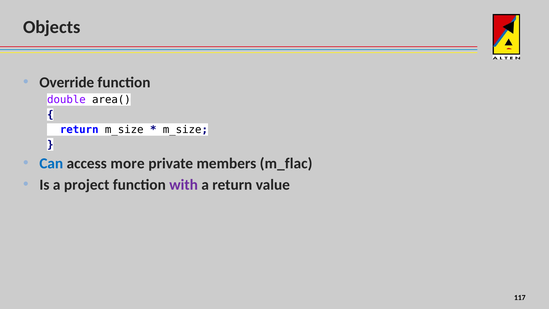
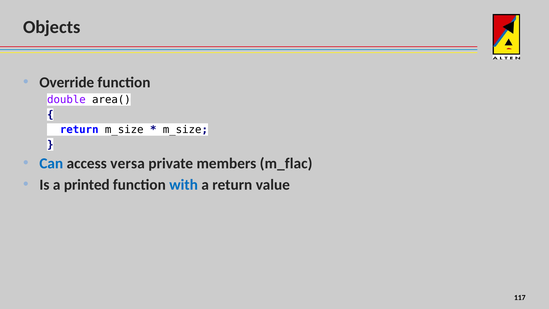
more: more -> versa (128, 164)
project: project -> printed (87, 185)
with colour: purple -> blue (184, 185)
